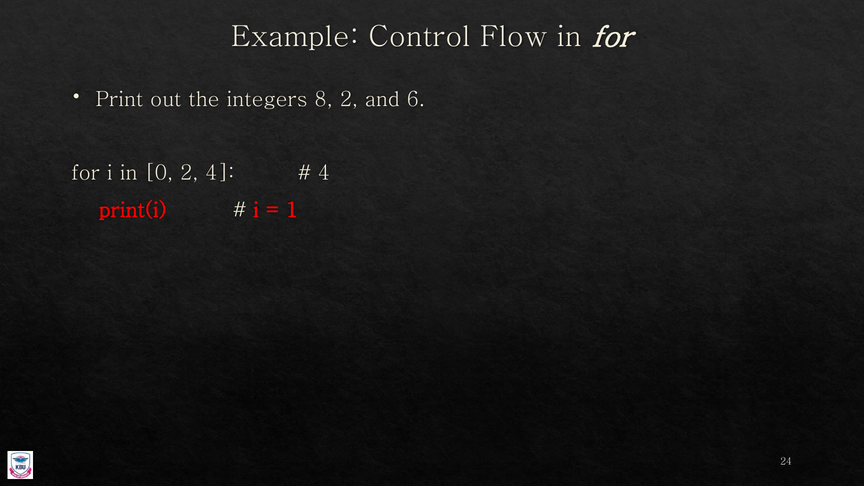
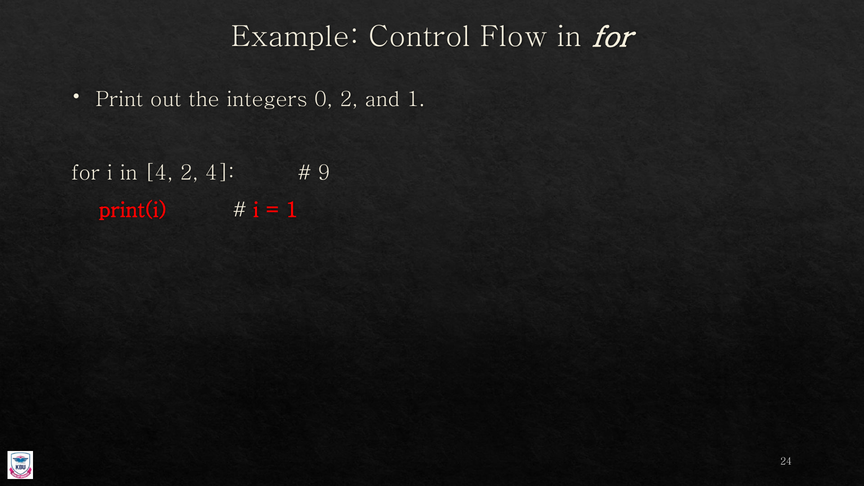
8: 8 -> 0 (324, 99)
and 6: 6 -> 1 (416, 99)
in 0: 0 -> 4 (159, 173)
4: 4 -> 9 (324, 173)
